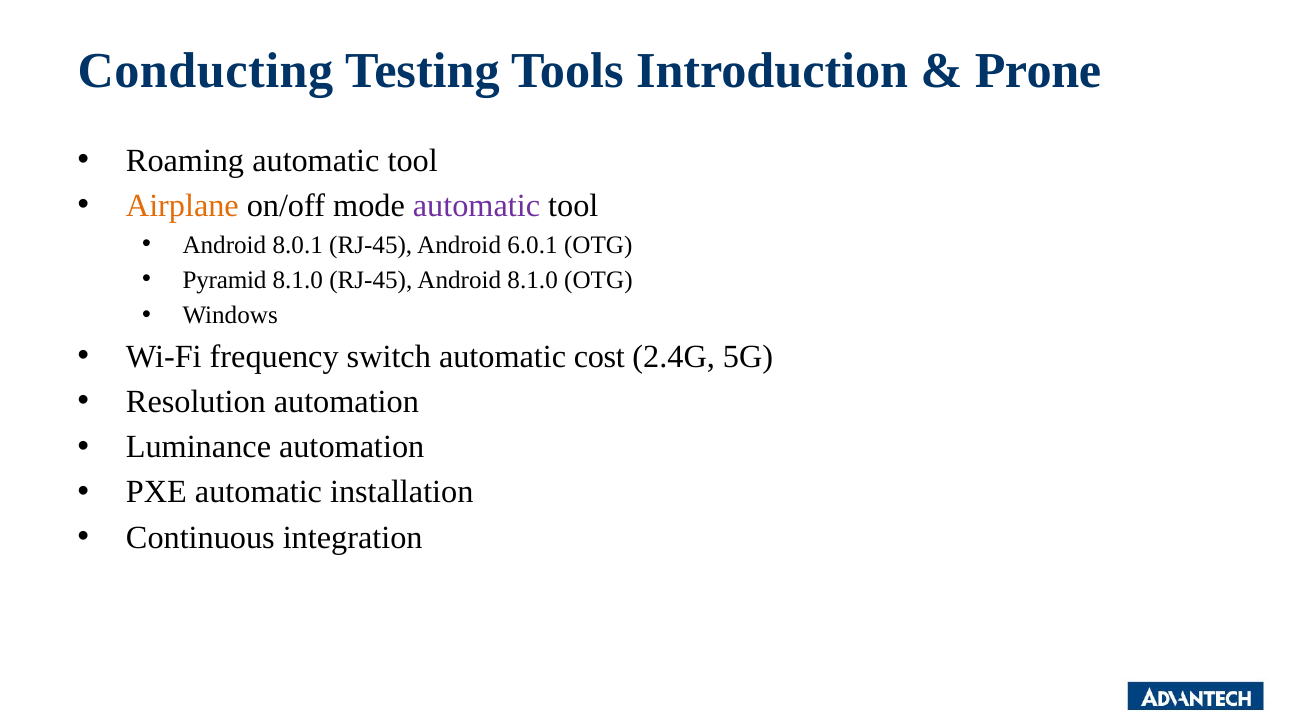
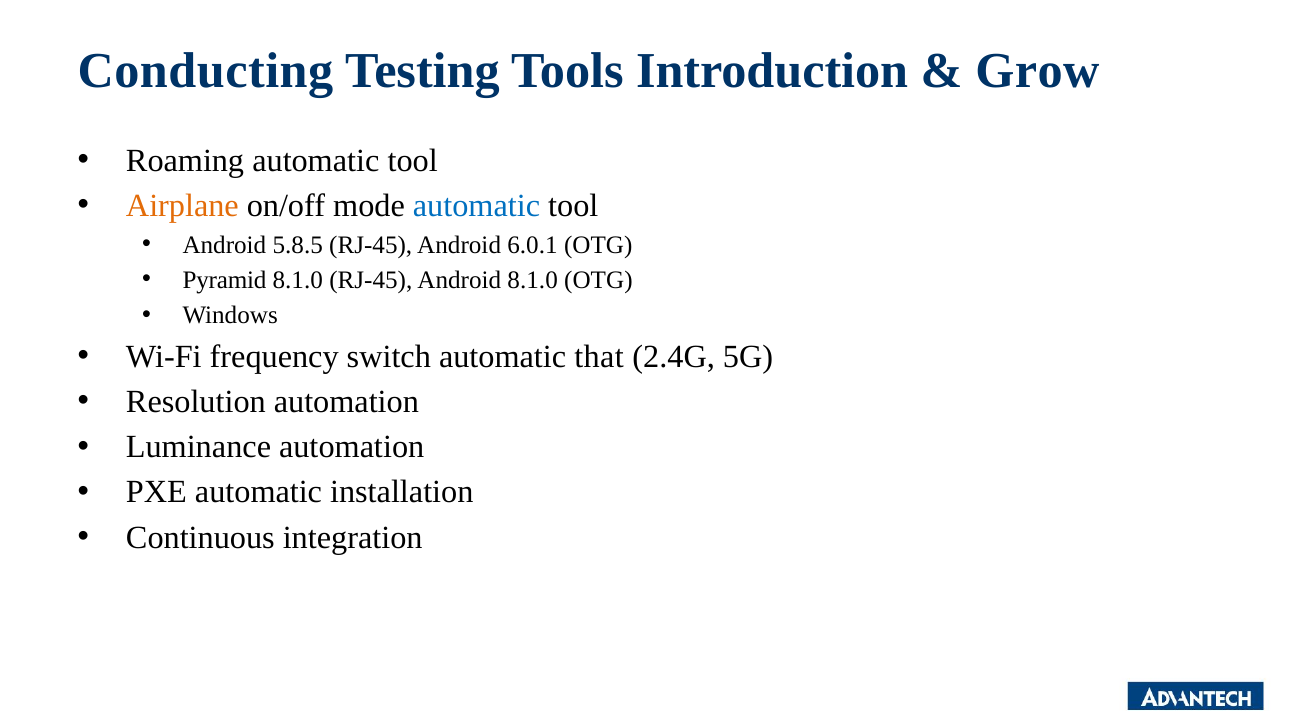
Prone: Prone -> Grow (1037, 71)
automatic colour: purple -> blue (477, 206)
8.0.1: 8.0.1 -> 5.8.5 (298, 245)
cost: cost -> that (599, 356)
